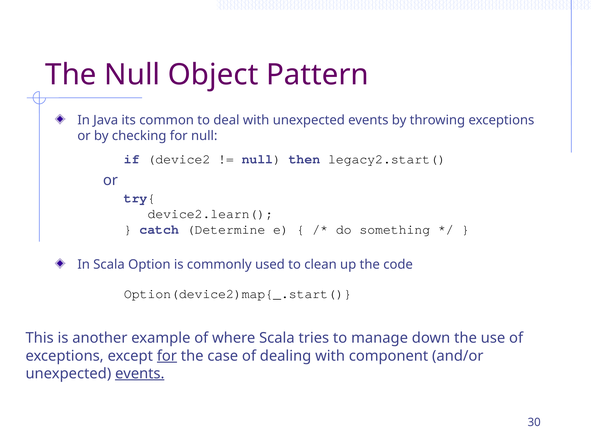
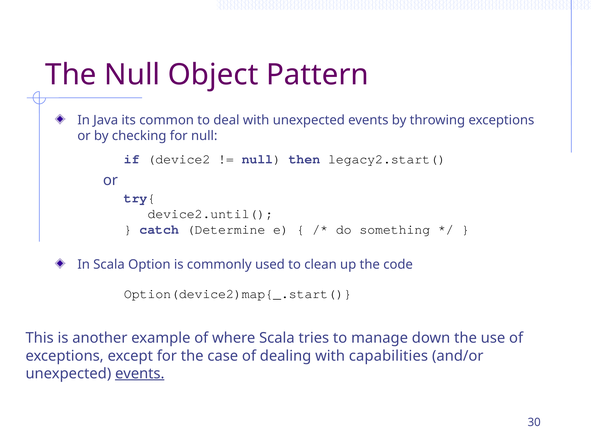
device2.learn(: device2.learn( -> device2.until( (210, 214)
for underline: present -> none (167, 356)
component: component -> capabilities (388, 356)
